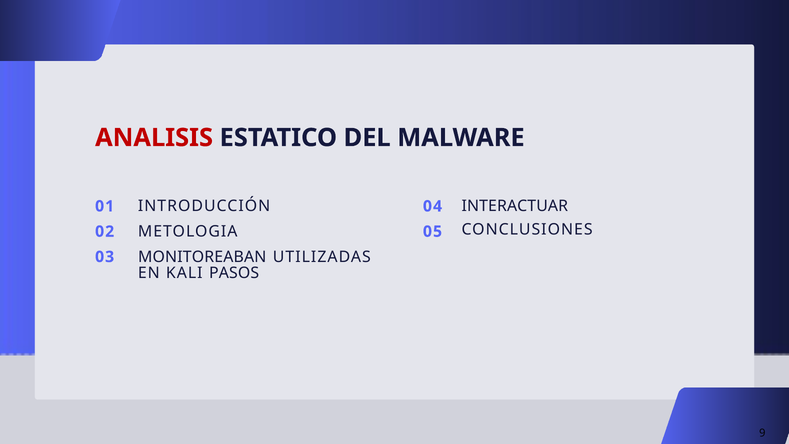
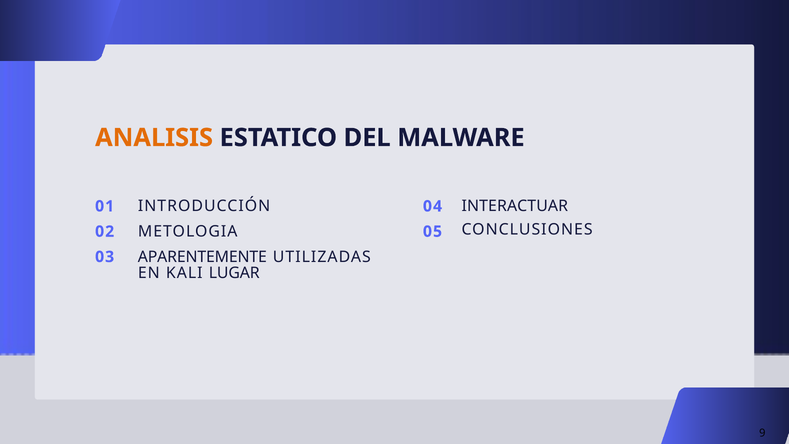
ANALISIS colour: red -> orange (154, 138)
MONITOREABAN: MONITOREABAN -> APARENTEMENTE (202, 257)
PASOS: PASOS -> LUGAR (234, 273)
